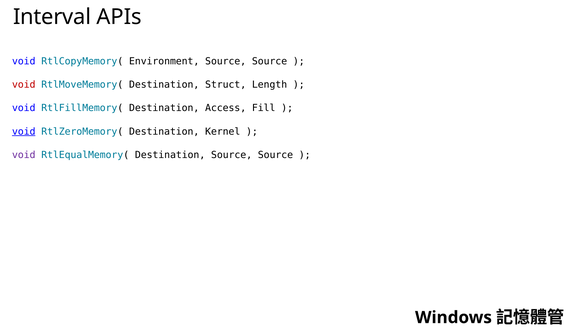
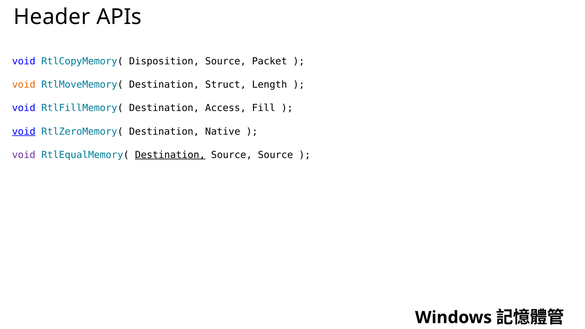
Interval: Interval -> Header (52, 17)
Environment: Environment -> Disposition (164, 61)
Source: Source -> Packet (270, 61)
void colour: red -> orange (24, 85)
Kernel: Kernel -> Native (223, 132)
Destination underline: none -> present (170, 155)
